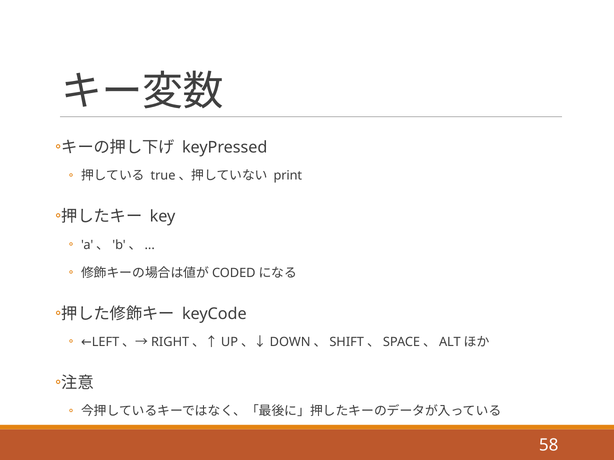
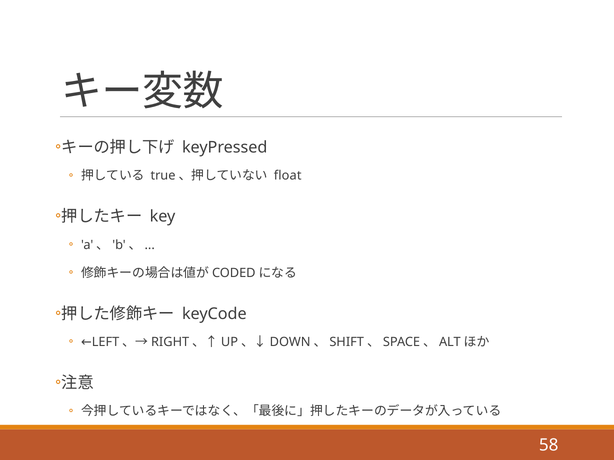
print: print -> float (288, 176)
